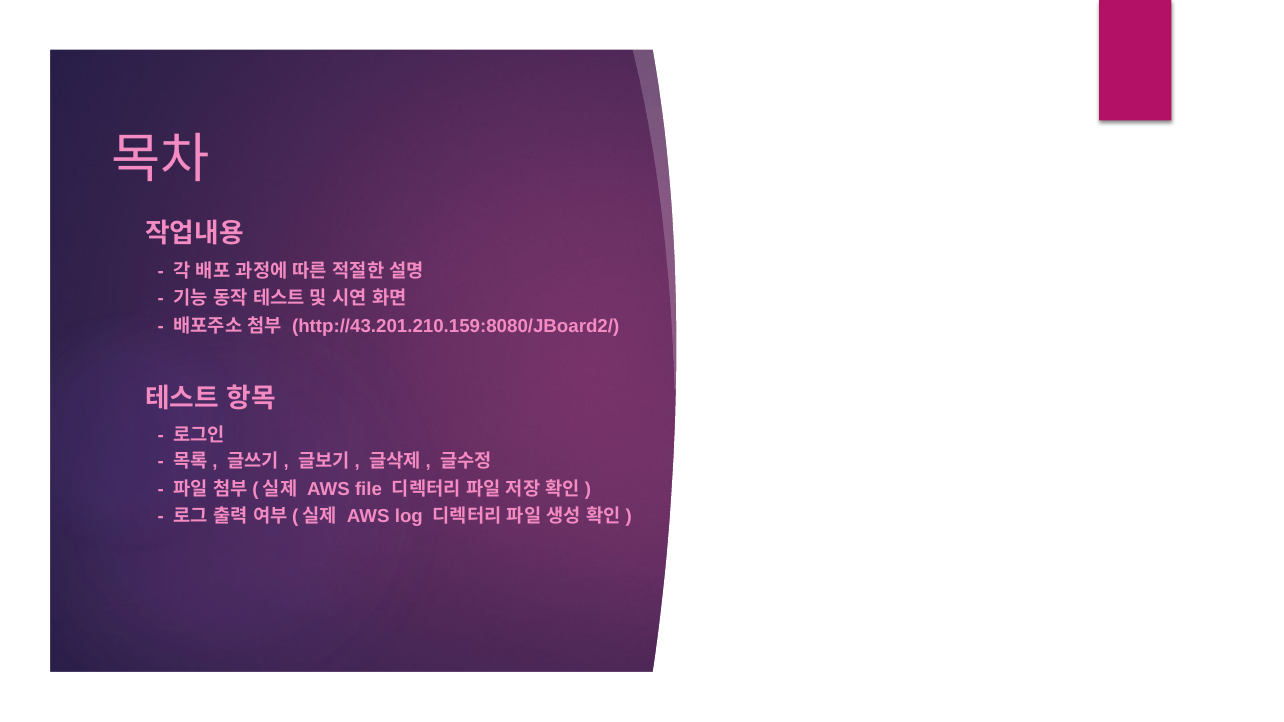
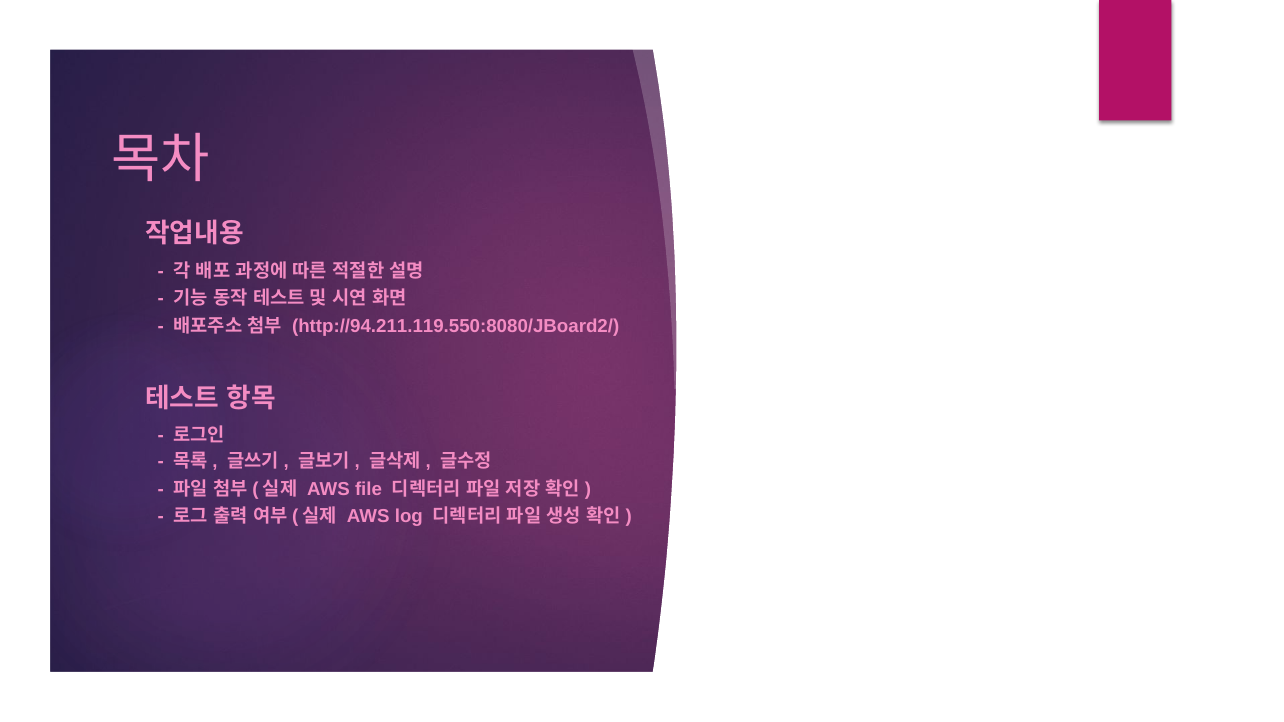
http://43.201.210.159:8080/JBoard2/: http://43.201.210.159:8080/JBoard2/ -> http://94.211.119.550:8080/JBoard2/ (456, 326)
